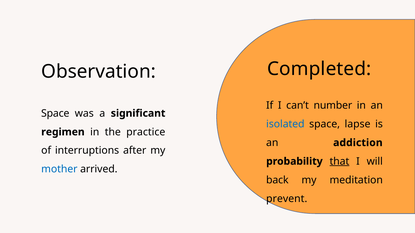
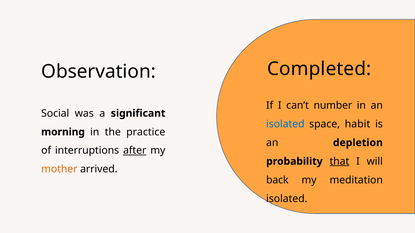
Space: Space -> Social (55, 114)
lapse: lapse -> habit (358, 124)
regimen: regimen -> morning (63, 132)
addiction: addiction -> depletion (358, 143)
after underline: none -> present (135, 151)
mother colour: blue -> orange (59, 170)
prevent: prevent -> isolated (287, 199)
